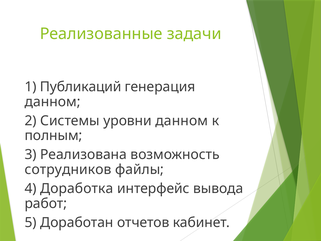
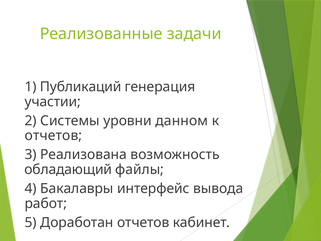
данном: данном -> участии (53, 102)
полным: полным -> отчетов (53, 136)
сотрудников: сотрудников -> обладающий (68, 169)
Доработка: Доработка -> Бакалавры (77, 188)
